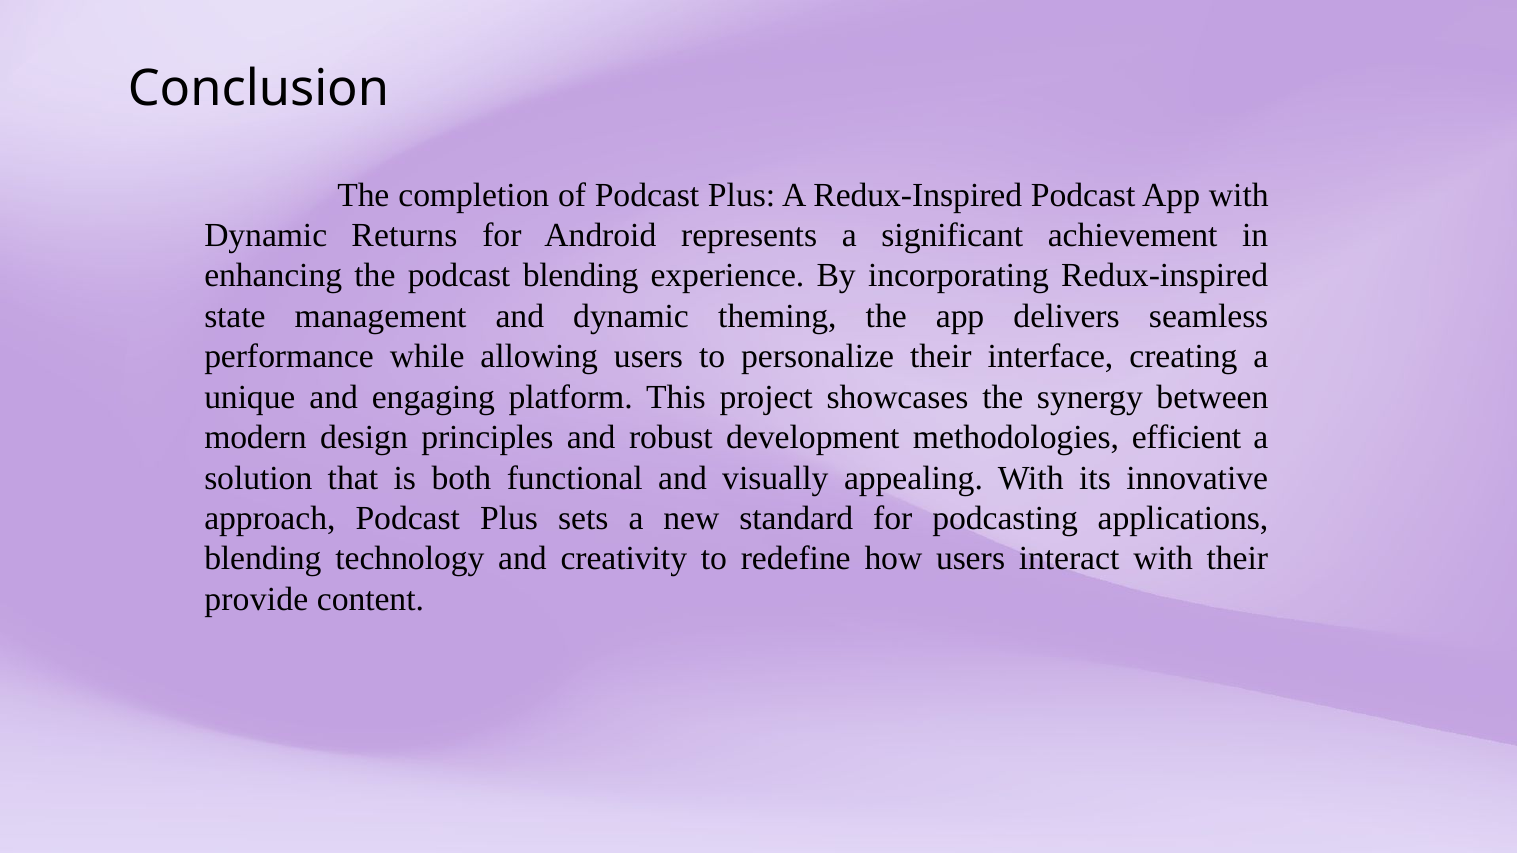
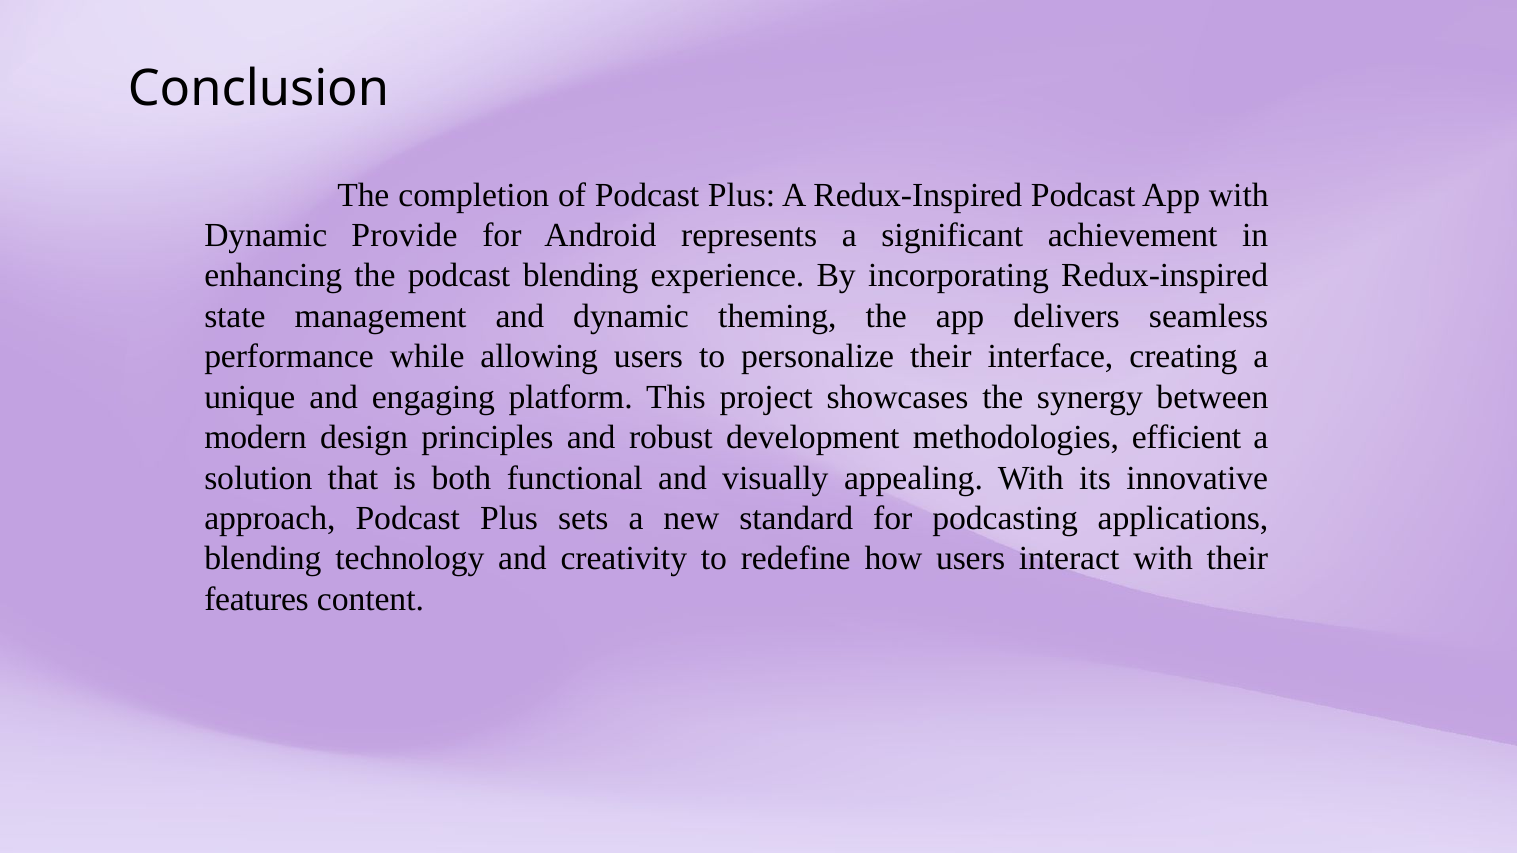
Returns: Returns -> Provide (404, 236)
provide: provide -> features (257, 599)
